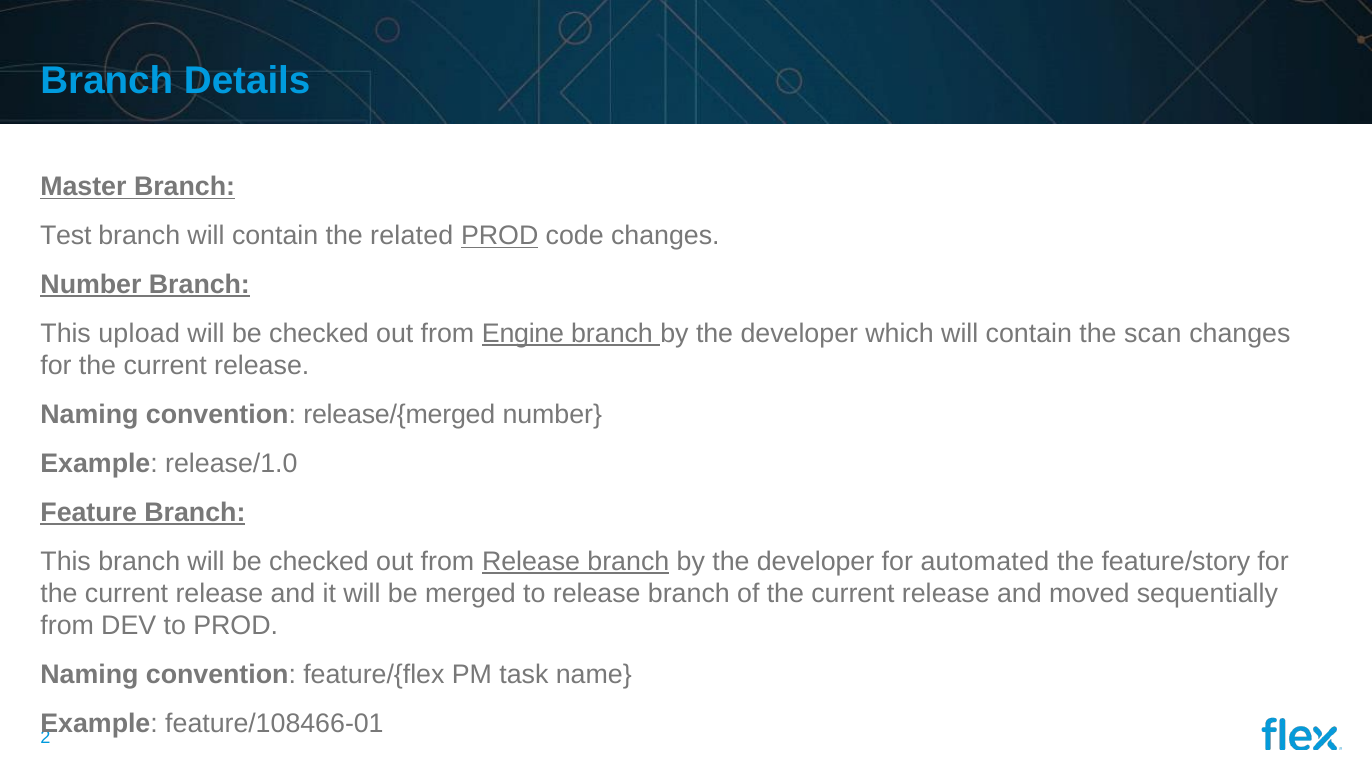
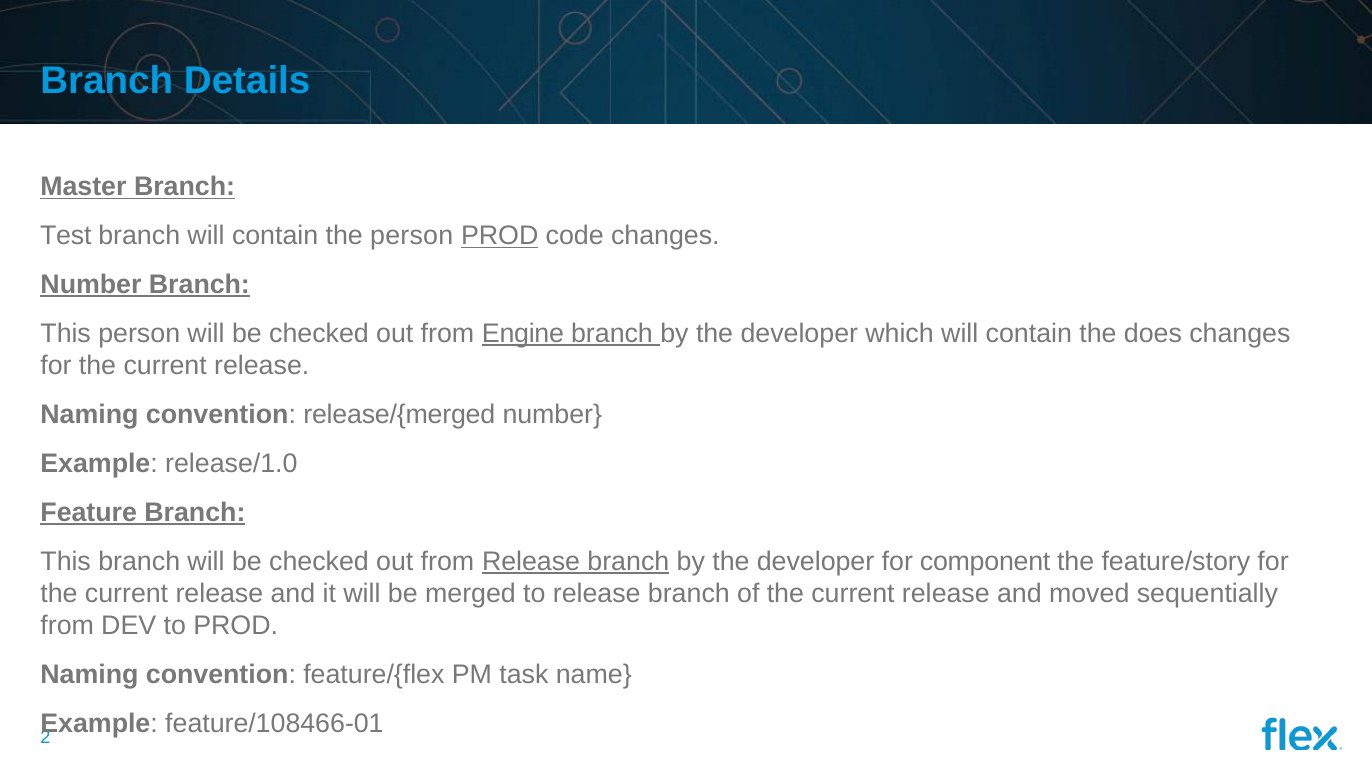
the related: related -> person (412, 235)
This upload: upload -> person (139, 333)
scan: scan -> does (1153, 333)
automated: automated -> component (985, 561)
